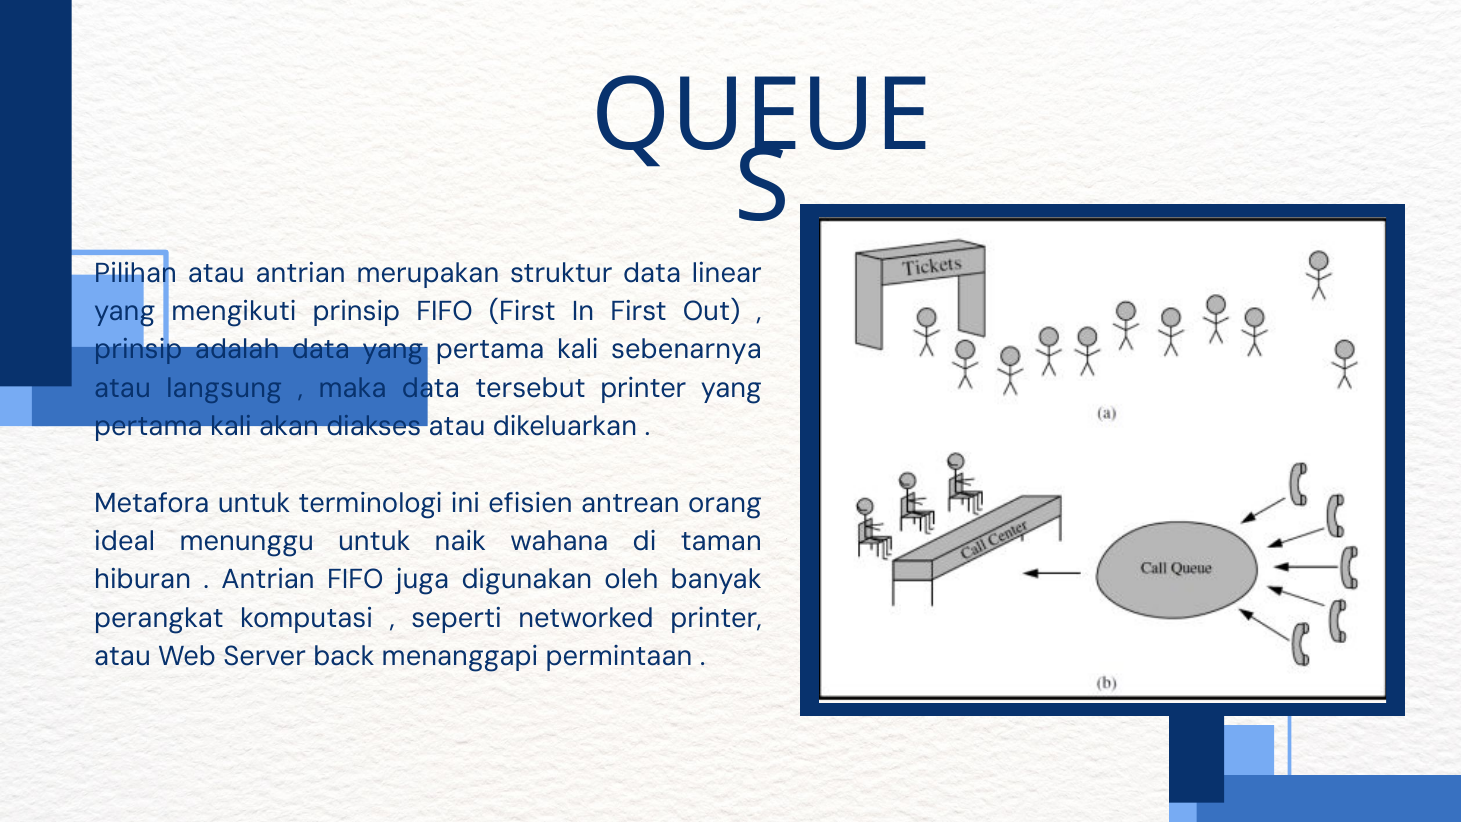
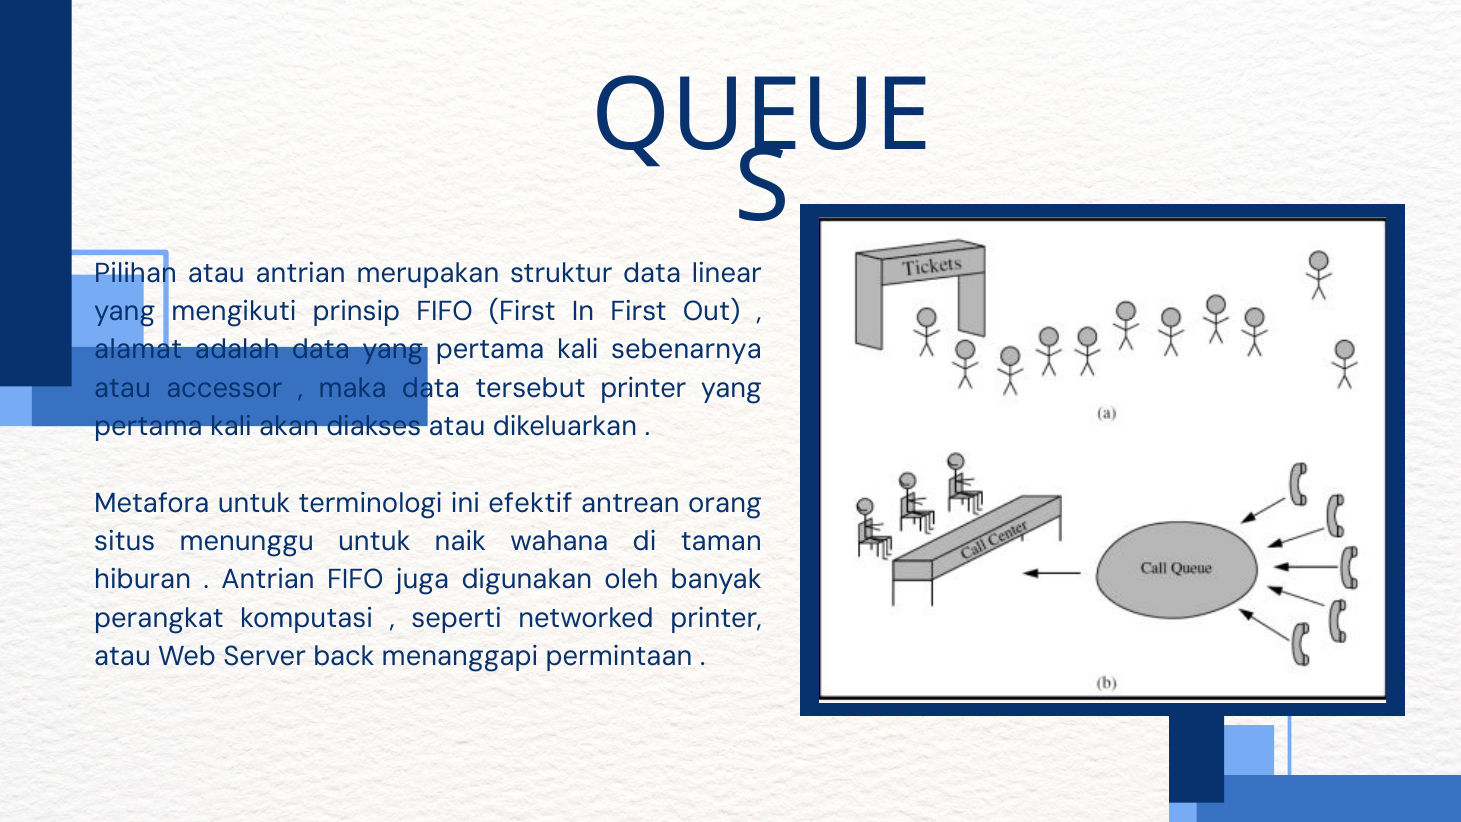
prinsip: prinsip -> alamat (138, 350)
langsung: langsung -> accessor (224, 388)
efisien: efisien -> efektif (530, 503)
ideal: ideal -> situs (125, 541)
